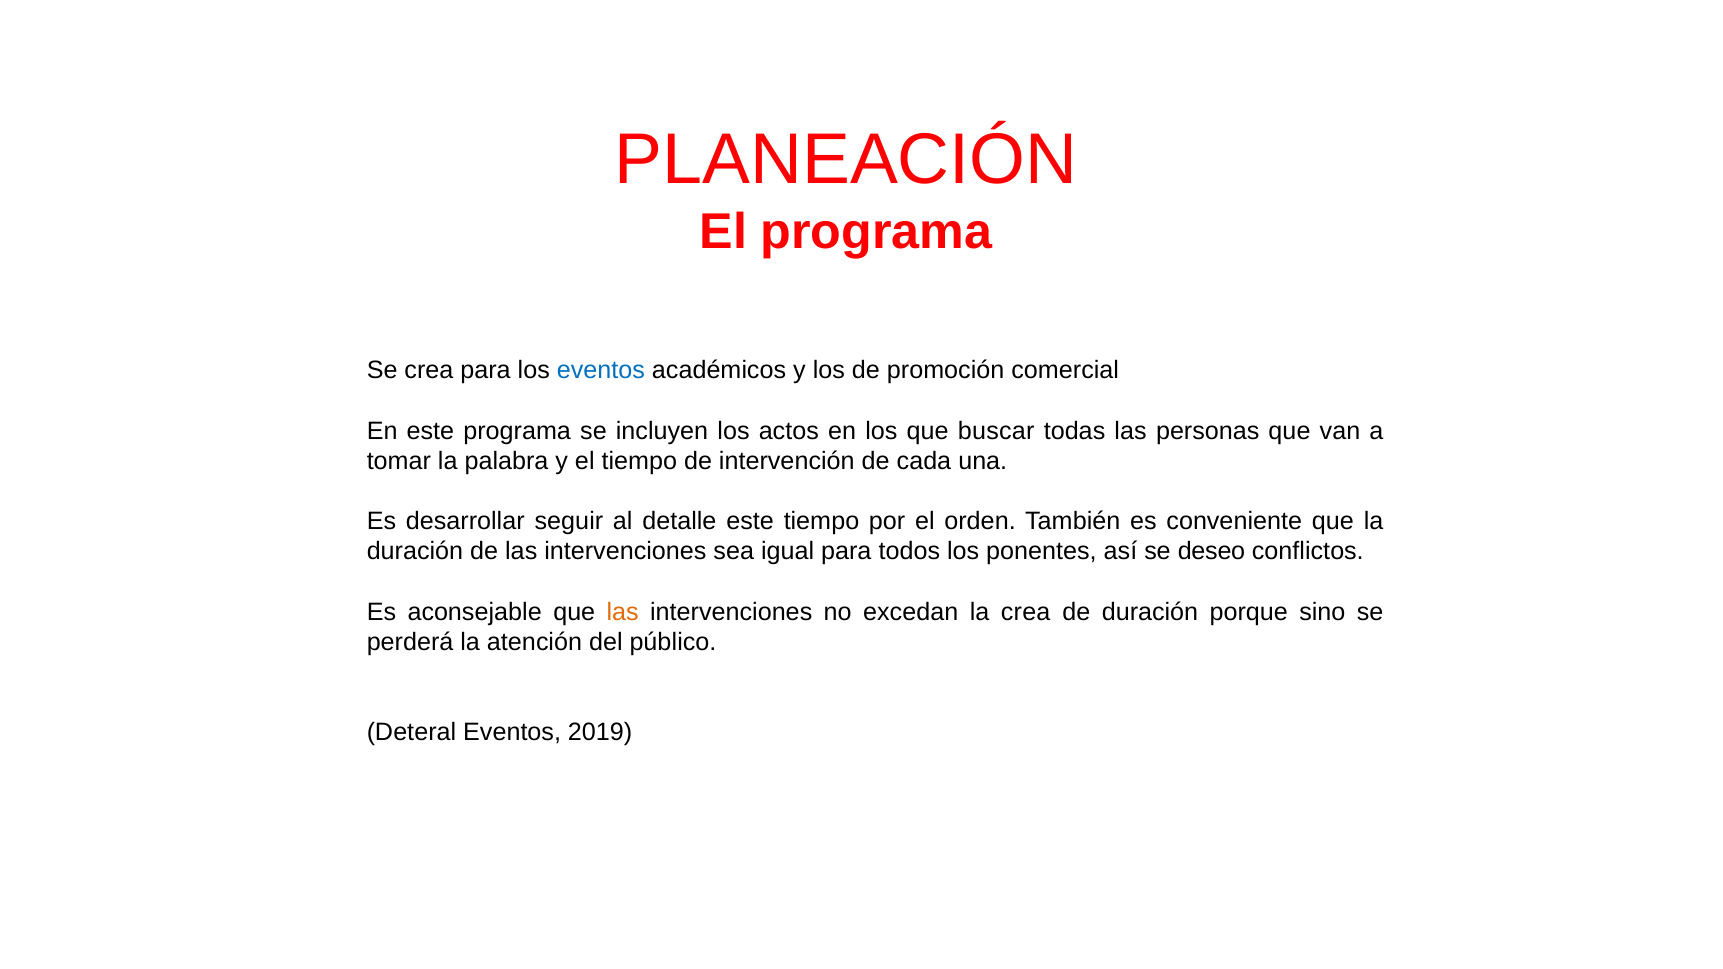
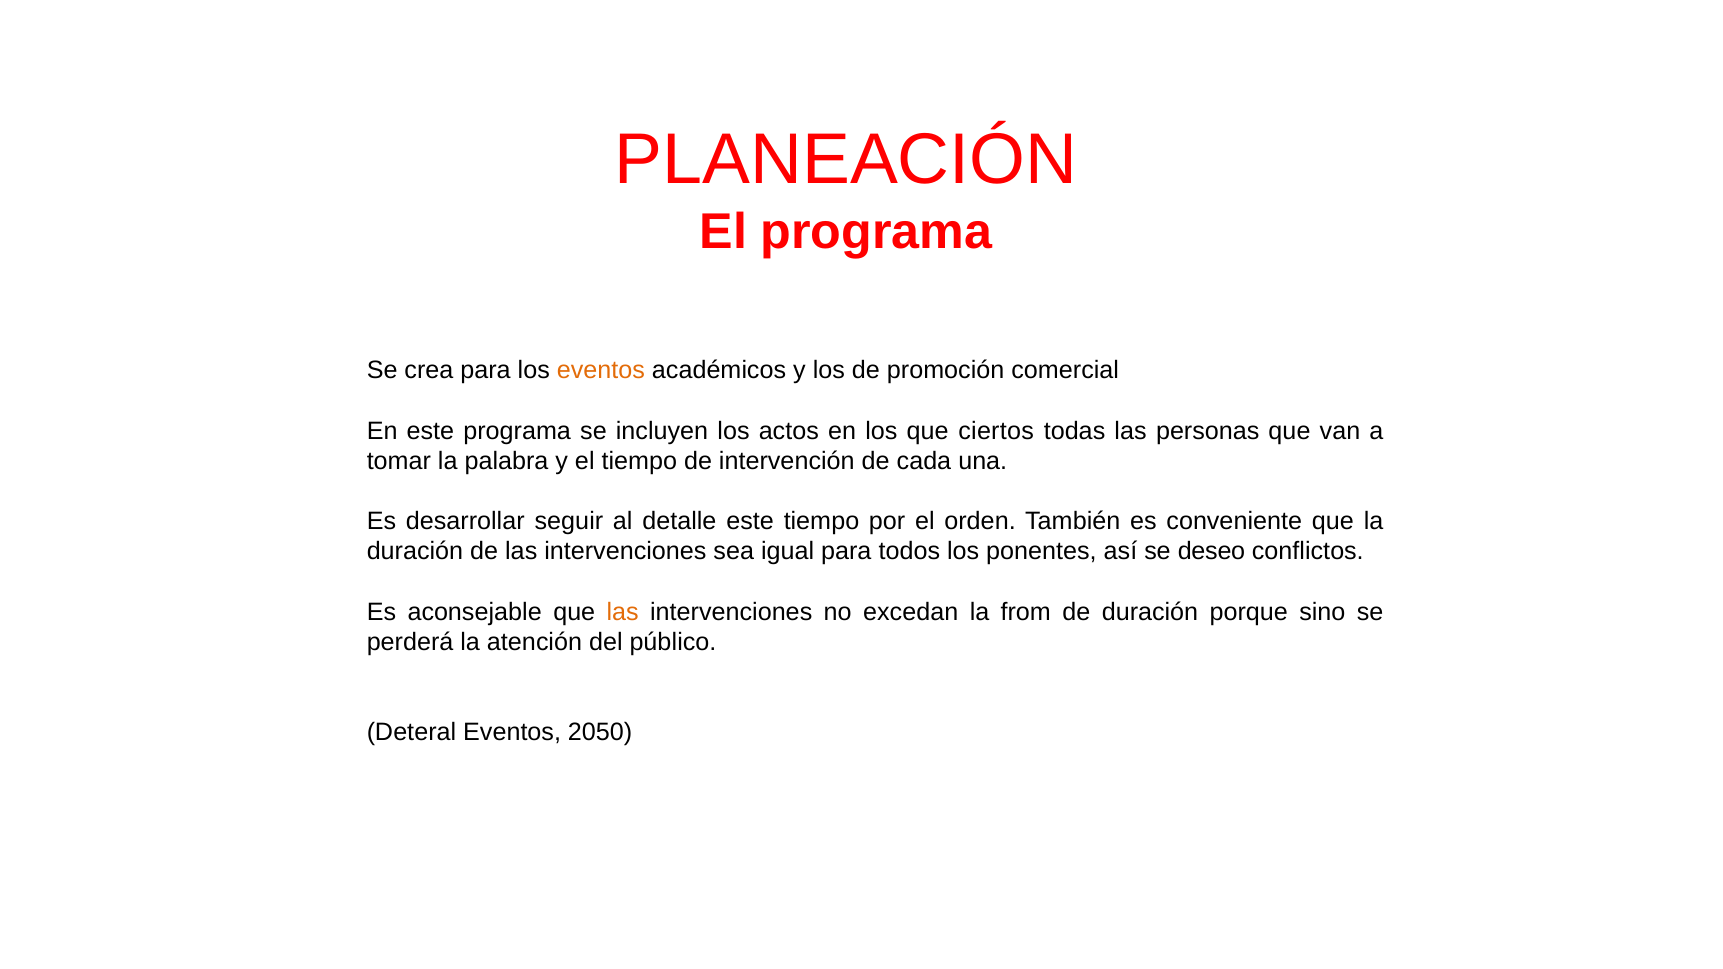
eventos colour: blue -> orange (601, 370)
buscar: buscar -> ciertos (996, 431)
la crea: crea -> from (1026, 612)
2019: 2019 -> 2050 (600, 733)
